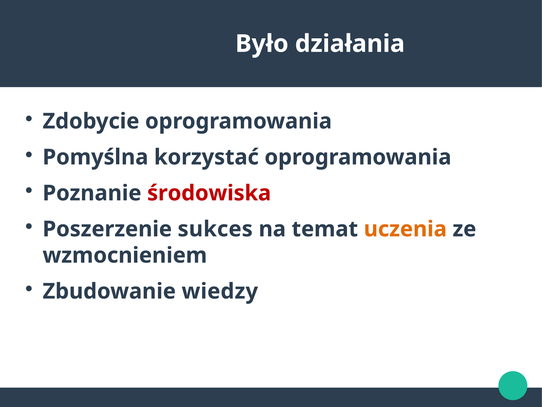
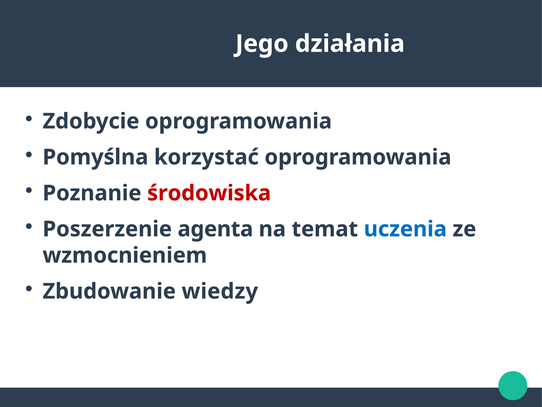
Było: Było -> Jego (262, 44)
sukces: sukces -> agenta (215, 229)
uczenia colour: orange -> blue (405, 229)
